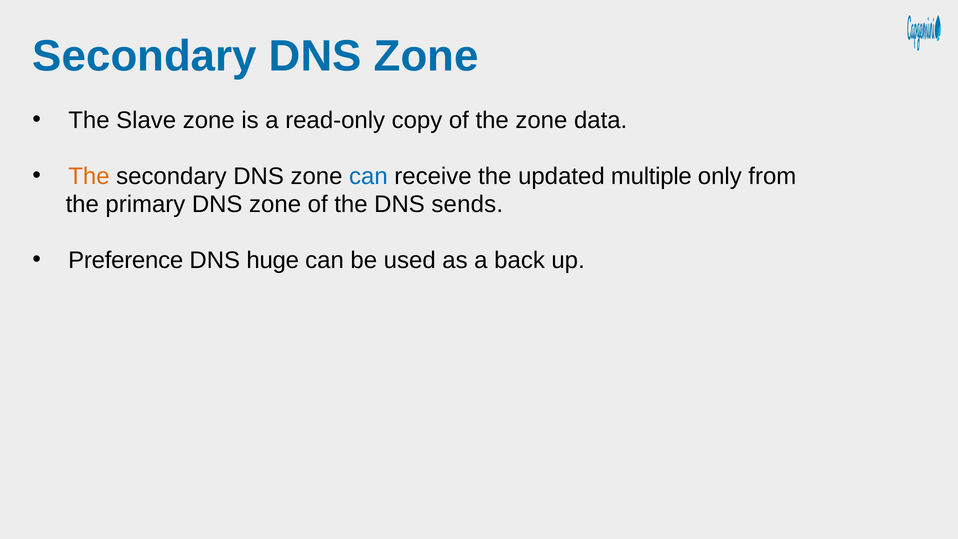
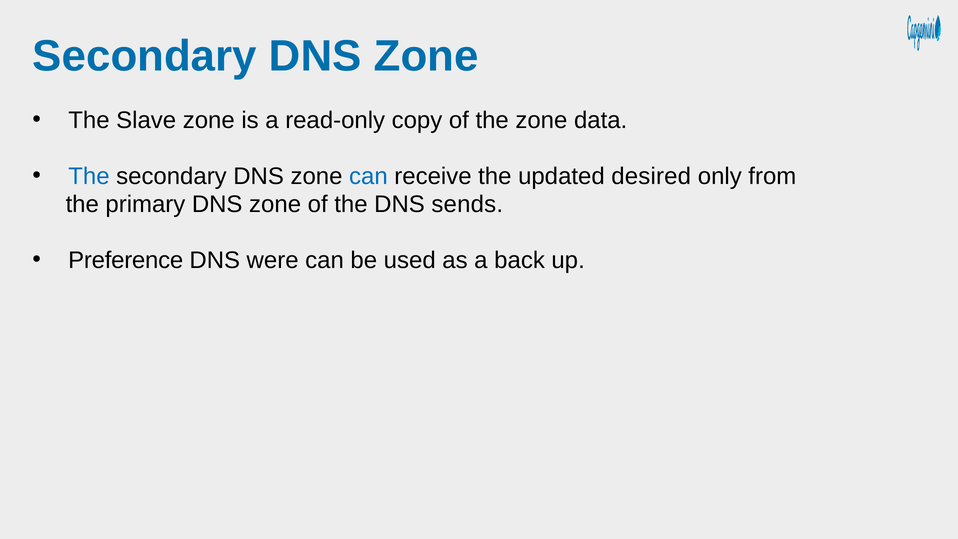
The colour: orange -> blue (89, 176)
multiple: multiple -> desired (651, 176)
huge: huge -> were (273, 260)
